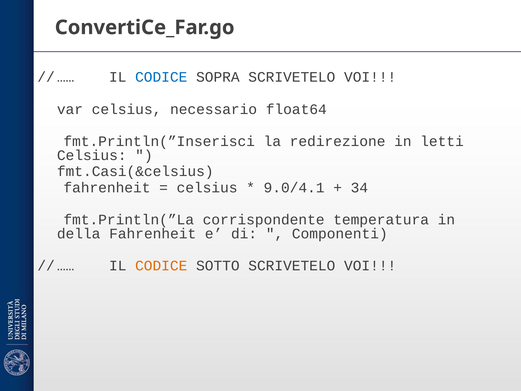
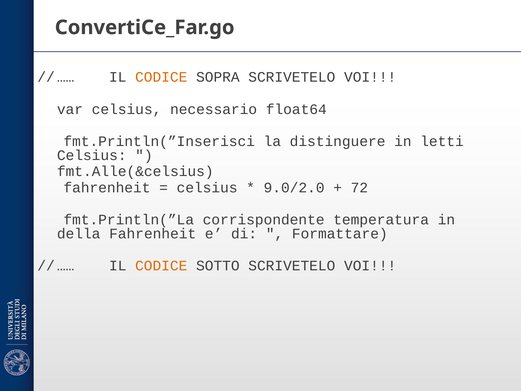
CODICE colour: blue -> orange (161, 77)
redirezione: redirezione -> distinguere (338, 141)
fmt.Casi(&celsius: fmt.Casi(&celsius -> fmt.Alle(&celsius (135, 171)
9.0/4.1: 9.0/4.1 -> 9.0/2.0 (294, 187)
34: 34 -> 72 (359, 187)
Componenti: Componenti -> Formattare (340, 234)
